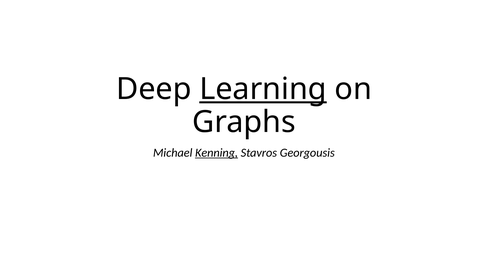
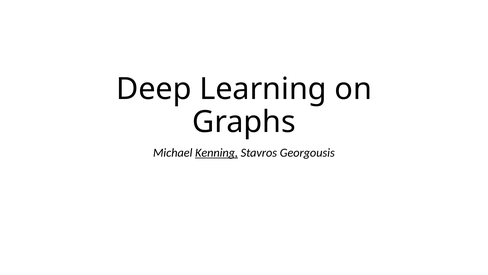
Learning underline: present -> none (263, 89)
